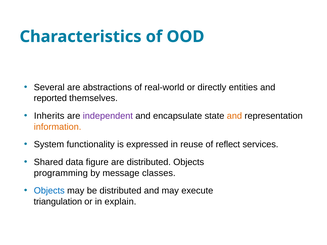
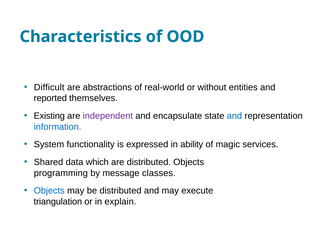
Several: Several -> Difficult (49, 87)
directly: directly -> without (212, 87)
Inherits: Inherits -> Existing (49, 116)
and colour: orange -> blue (234, 116)
information colour: orange -> blue (58, 127)
reuse: reuse -> ability (192, 145)
reflect: reflect -> magic (228, 145)
figure: figure -> which (97, 162)
